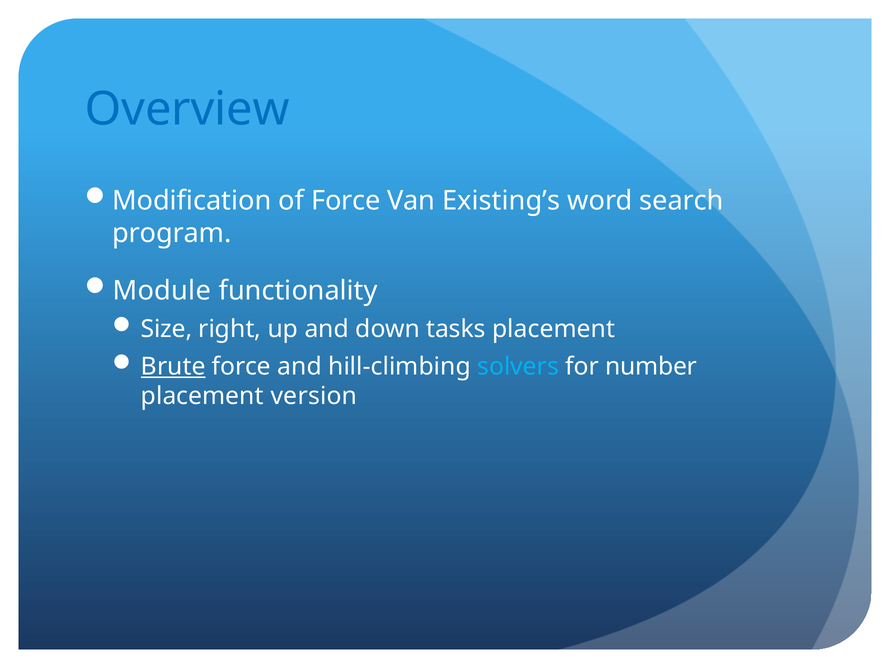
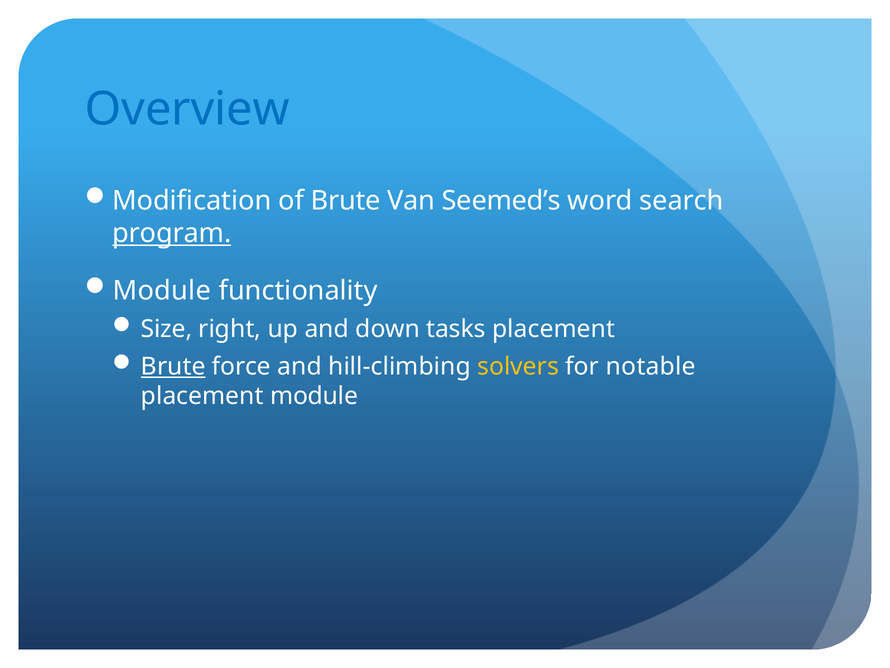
of Force: Force -> Brute (346, 201)
Existing’s: Existing’s -> Seemed’s (501, 201)
program underline: none -> present (172, 233)
solvers colour: light blue -> yellow (518, 366)
number: number -> notable (651, 366)
placement version: version -> module (314, 396)
